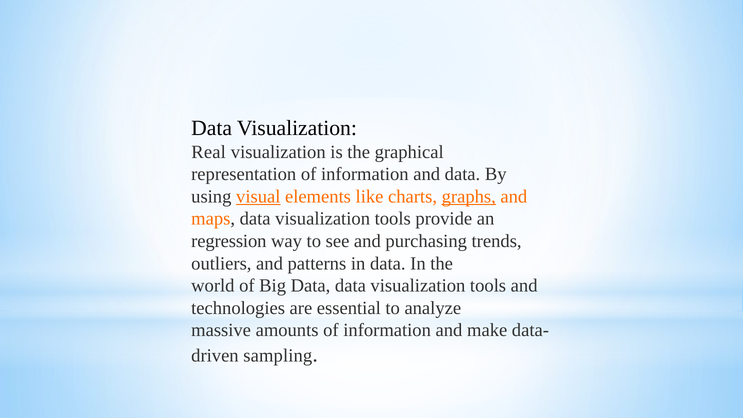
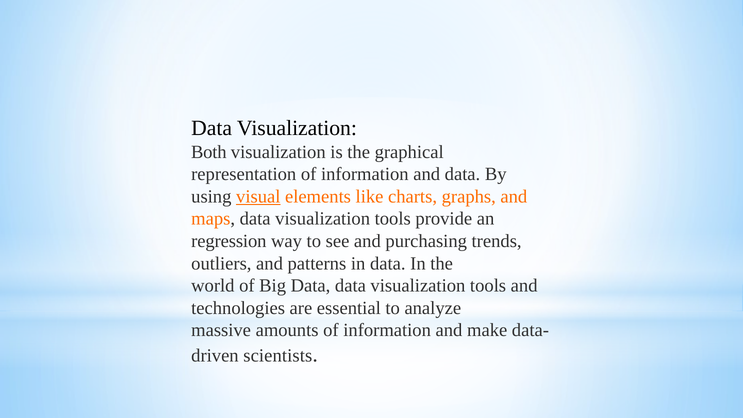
Real: Real -> Both (209, 152)
graphs underline: present -> none (469, 196)
sampling: sampling -> scientists (278, 356)
